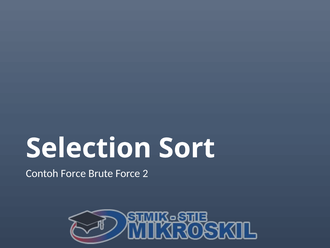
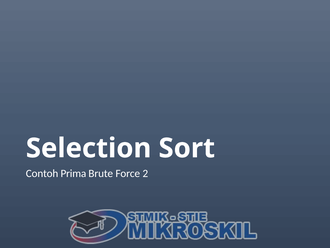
Contoh Force: Force -> Prima (73, 173)
